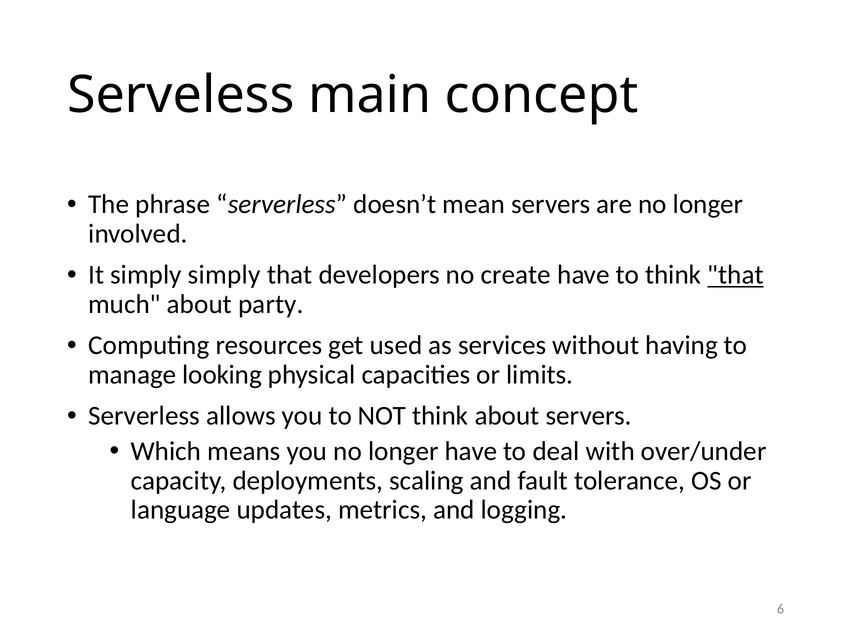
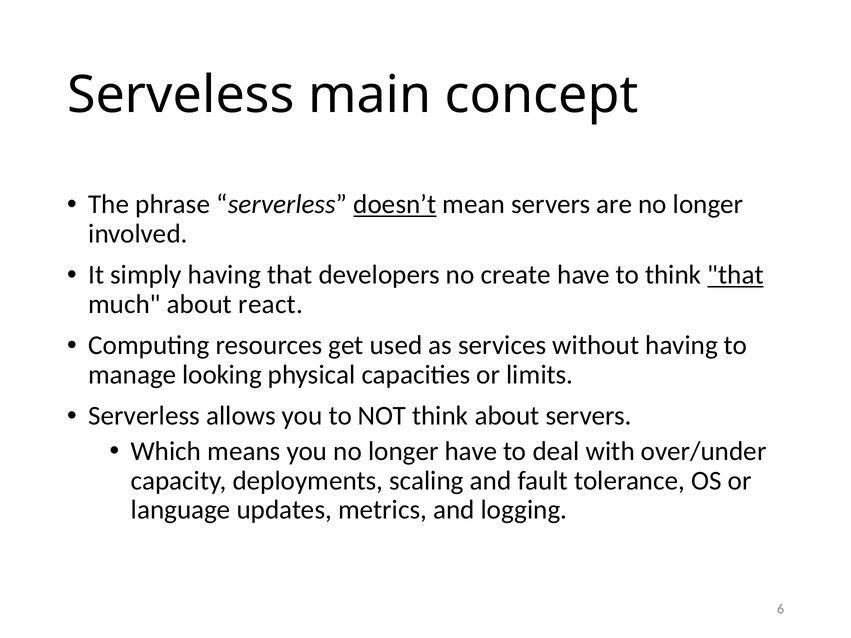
doesn’t underline: none -> present (395, 205)
simply simply: simply -> having (224, 275)
party: party -> react (271, 304)
